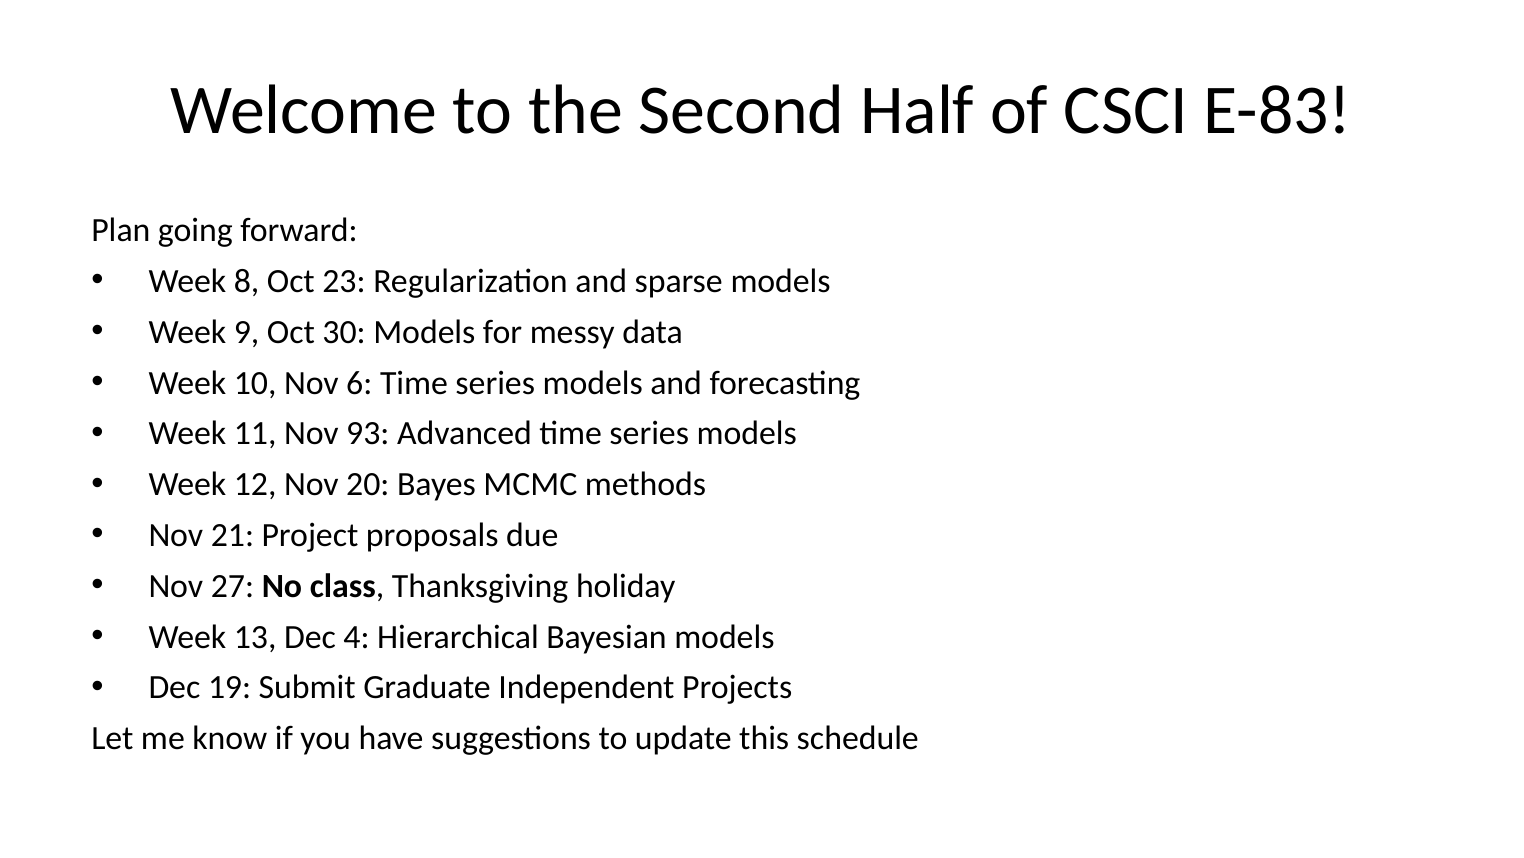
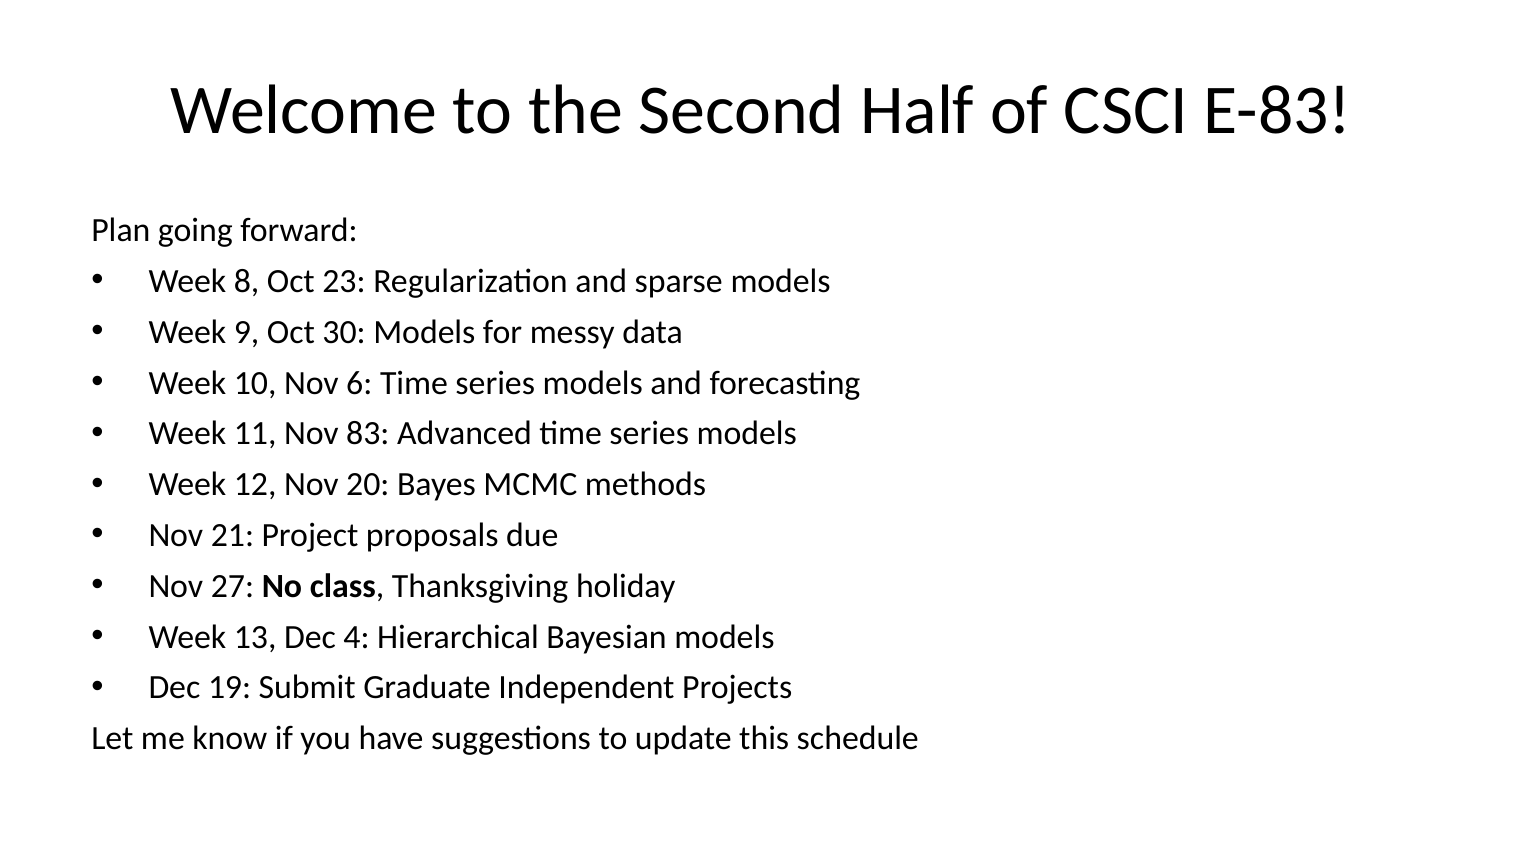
93: 93 -> 83 (368, 433)
